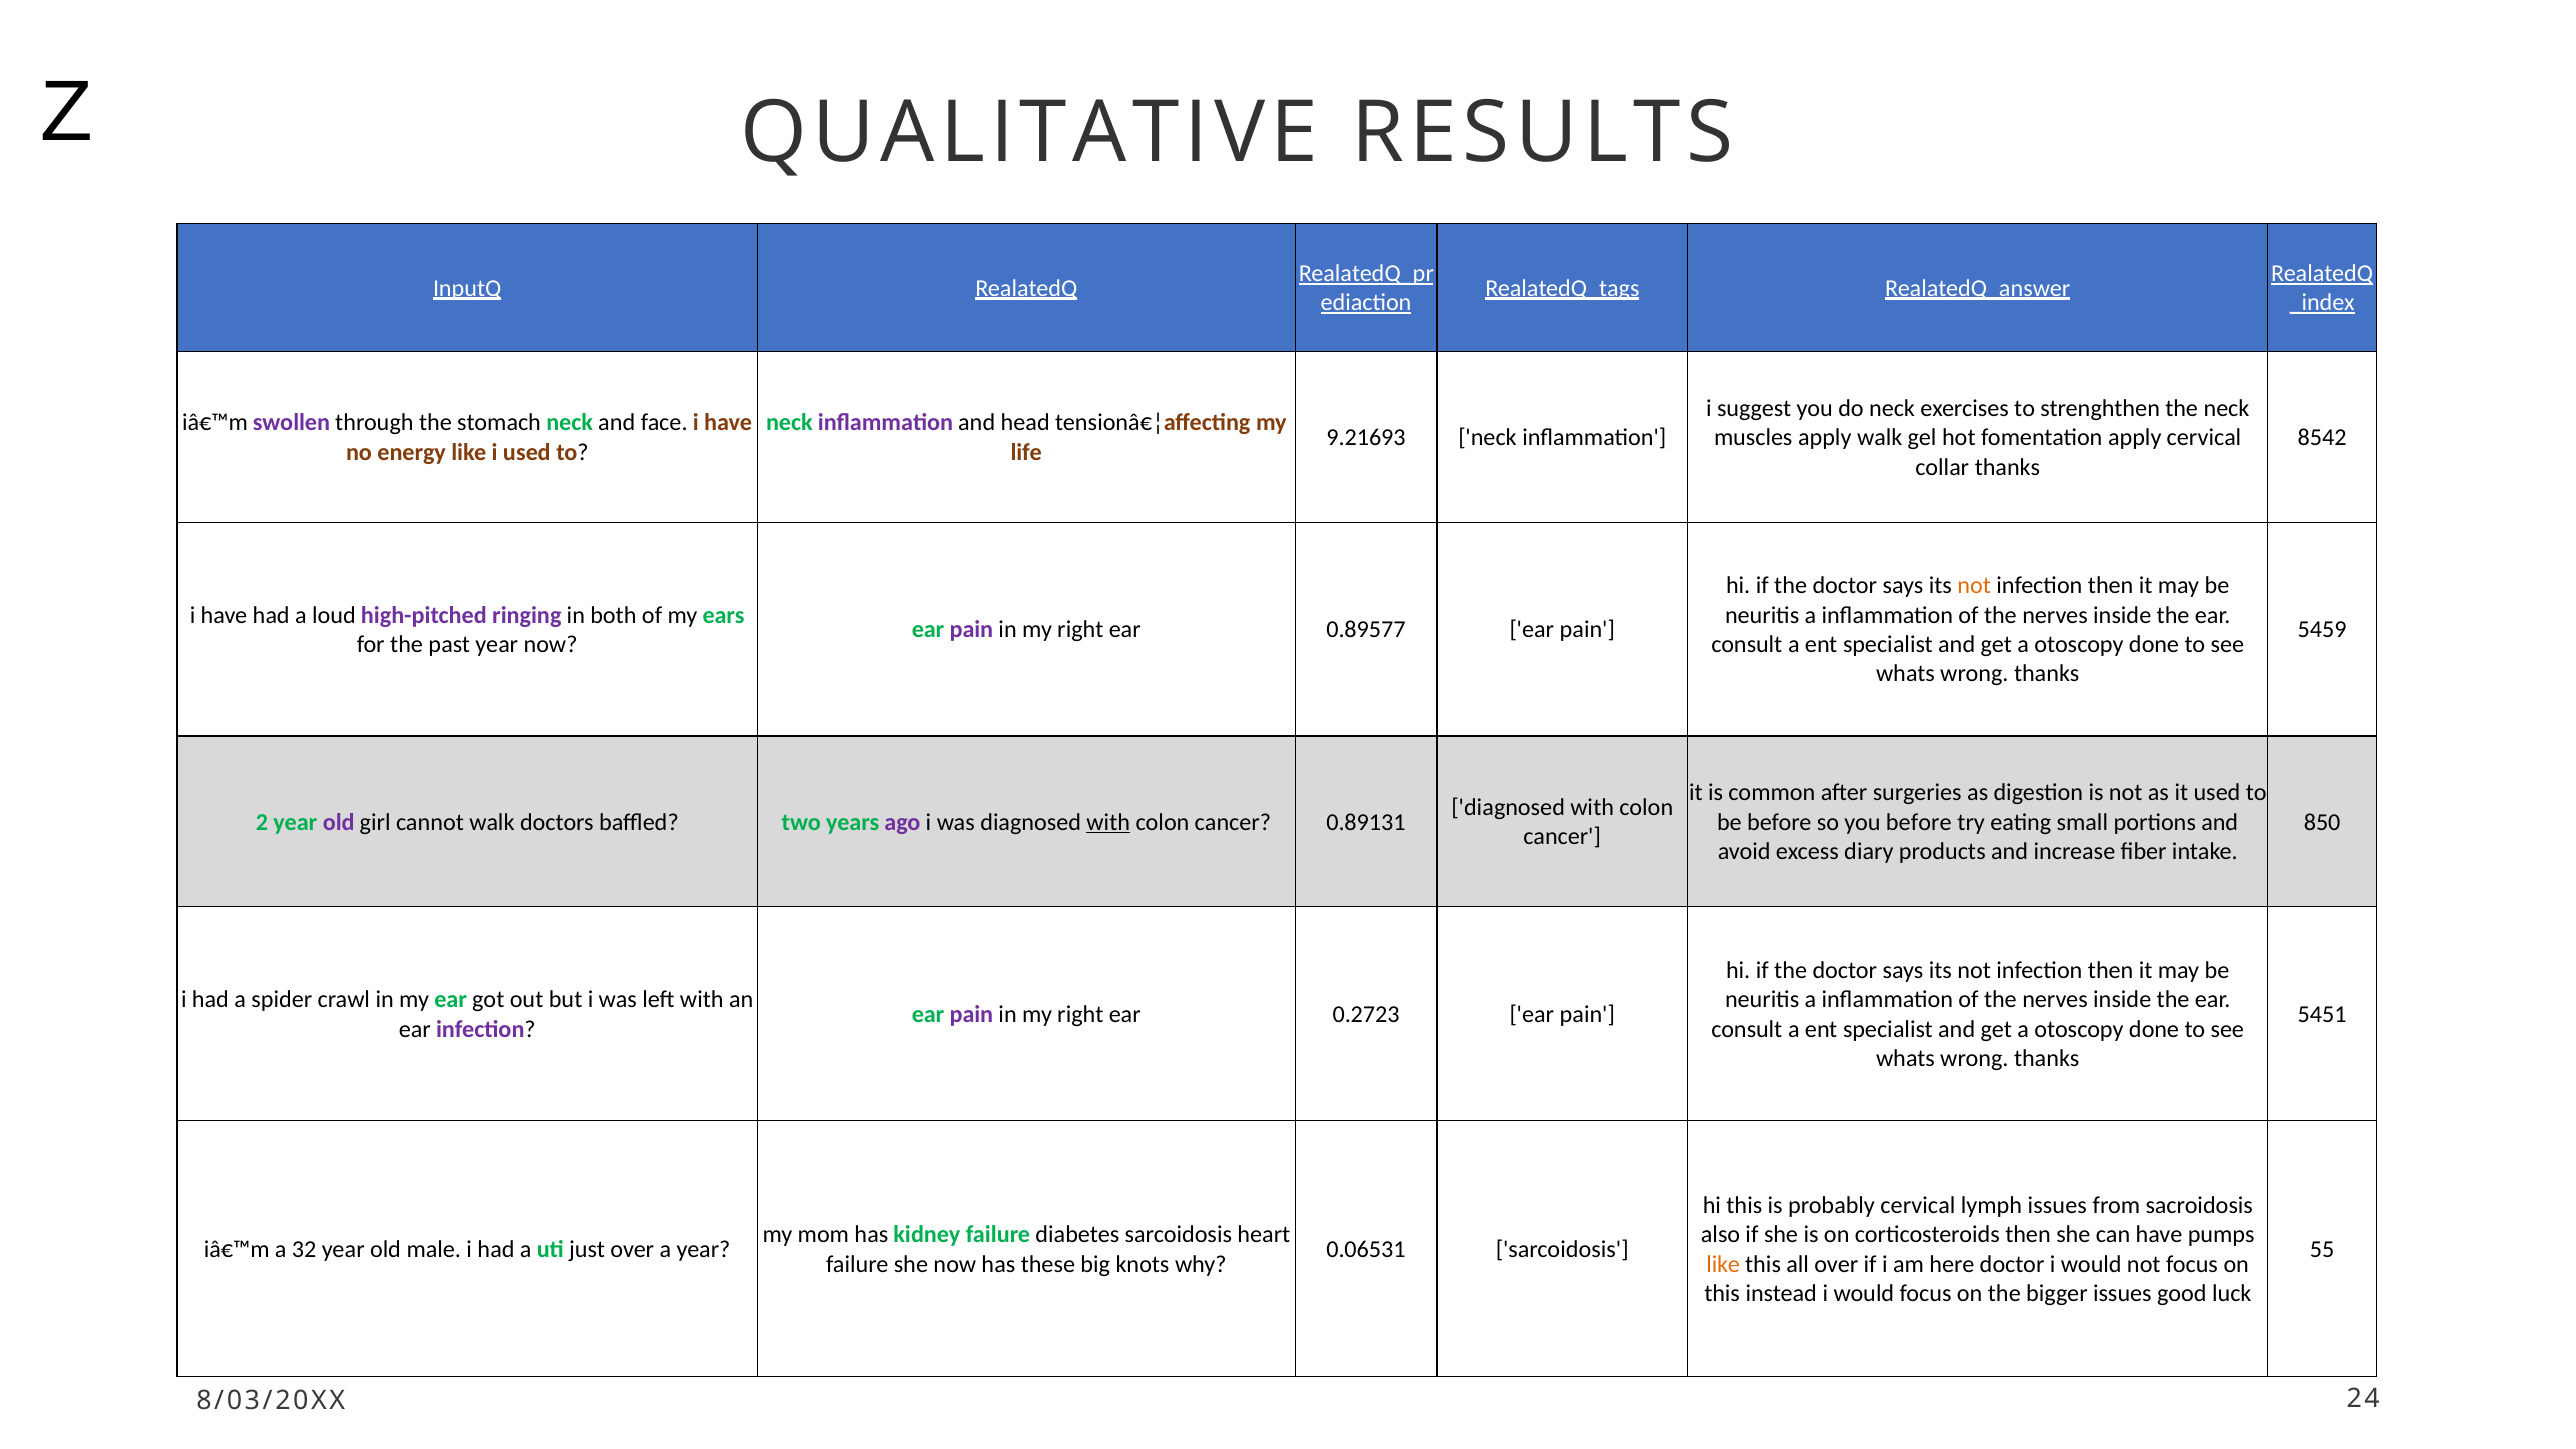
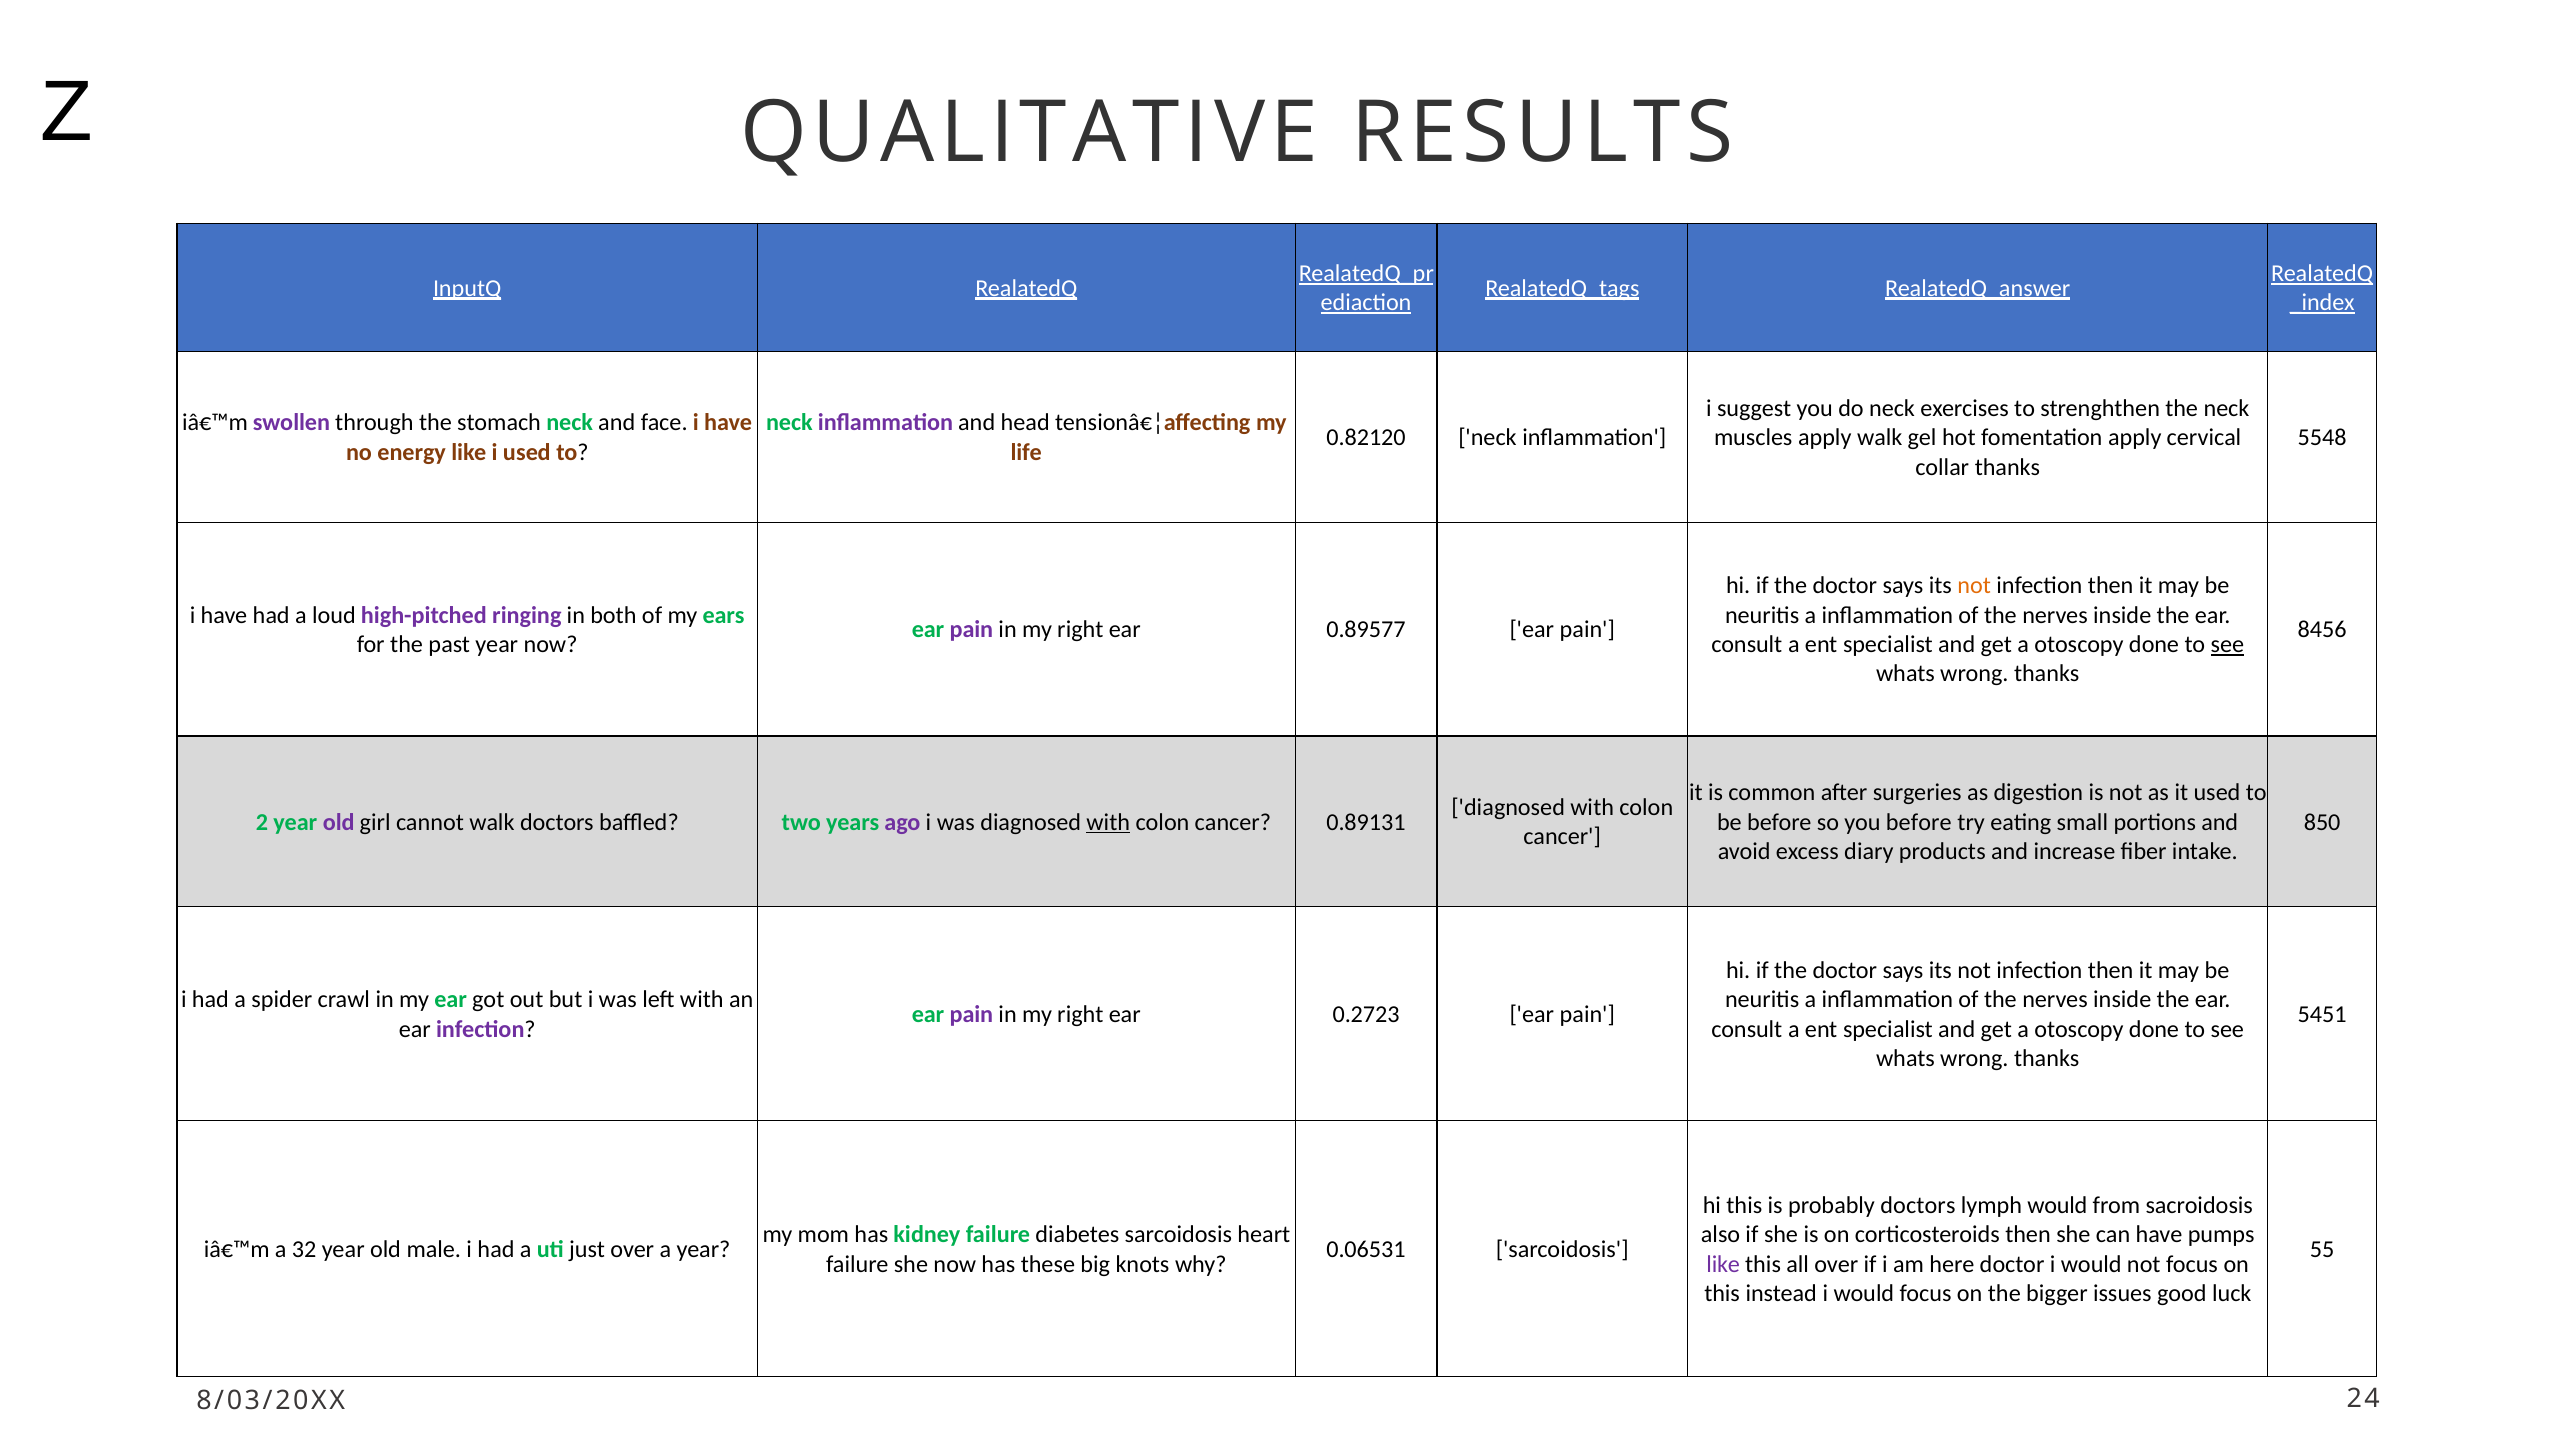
9.21693: 9.21693 -> 0.82120 (1366, 438)
8542: 8542 -> 5548 (2322, 438)
5459: 5459 -> 8456 (2322, 630)
see underline: none -> present (2227, 645)
probably cervical: cervical -> doctors (1918, 1205)
lymph issues: issues -> would (2057, 1205)
like colour: orange -> purple (1723, 1264)
